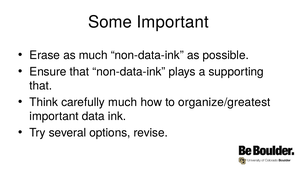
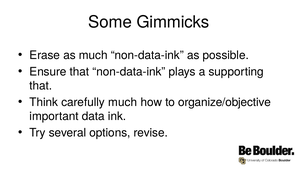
Some Important: Important -> Gimmicks (173, 22)
organize/greatest: organize/greatest -> organize/objective (224, 102)
